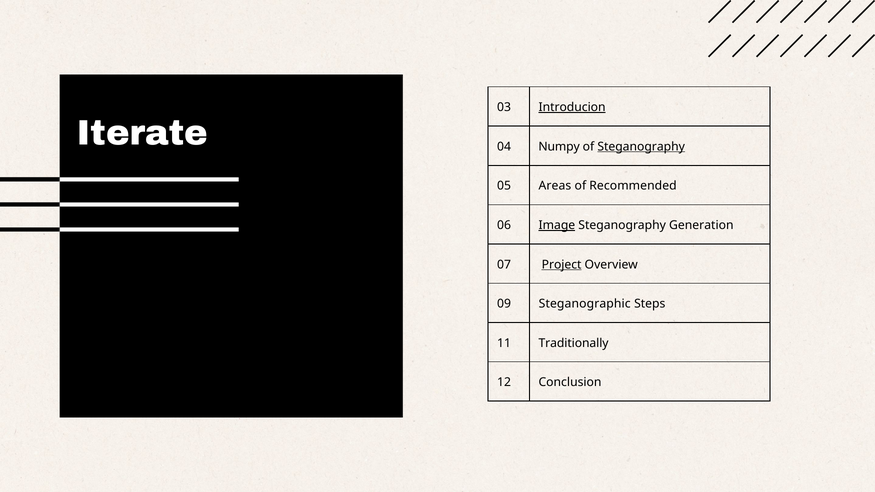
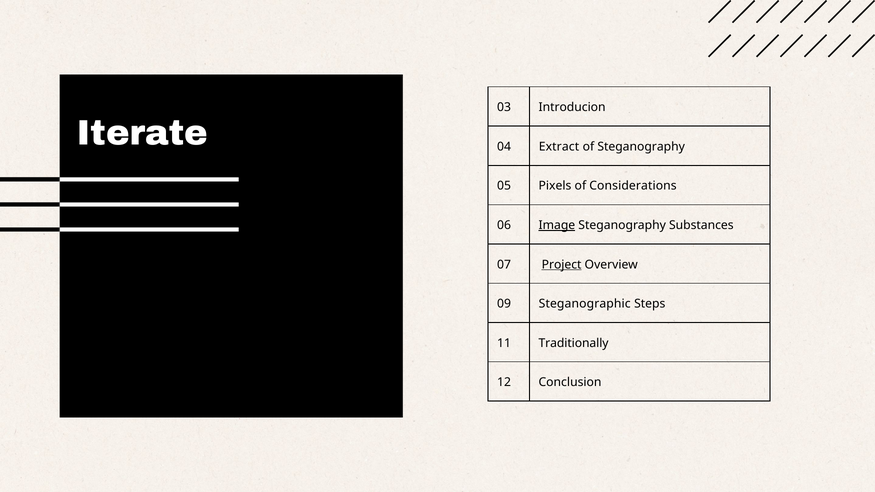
Introducion underline: present -> none (572, 107)
Numpy: Numpy -> Extract (559, 147)
Steganography underline: present -> none (641, 147)
Areas: Areas -> Pixels (555, 186)
Recommended: Recommended -> Considerations (633, 186)
Generation: Generation -> Substances (701, 225)
